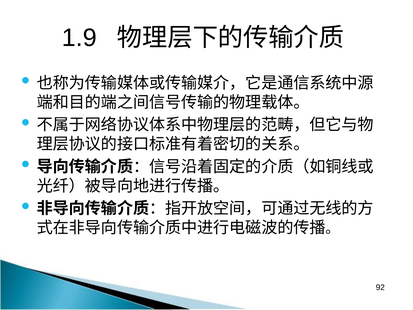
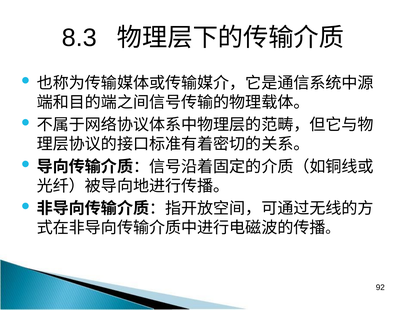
1.9: 1.9 -> 8.3 (79, 38)
